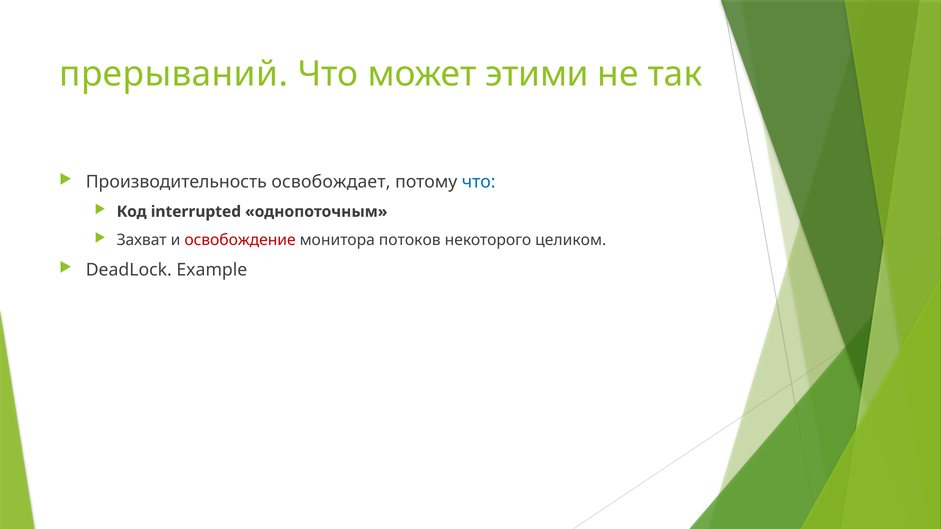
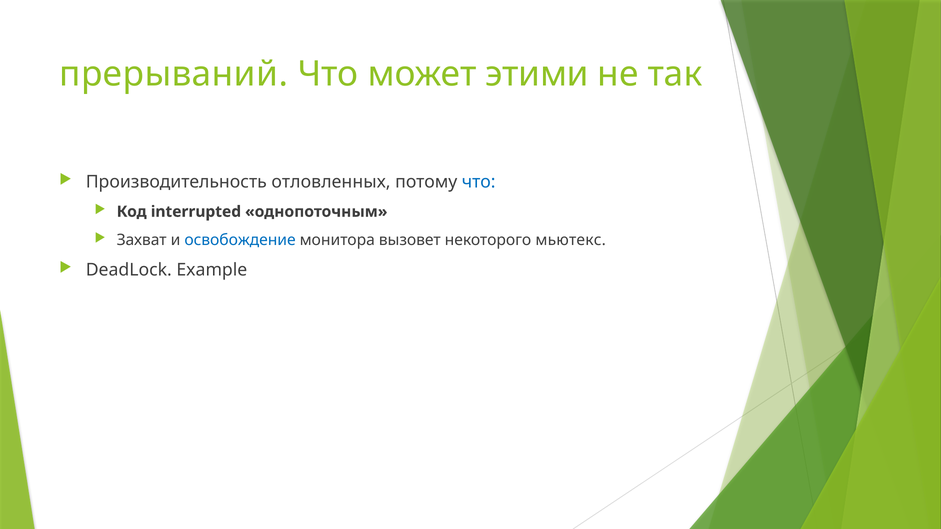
освобождает: освобождает -> отловленных (331, 182)
освобождение colour: red -> blue (240, 240)
потоков: потоков -> вызовет (410, 240)
целиком: целиком -> мьютекс (571, 240)
